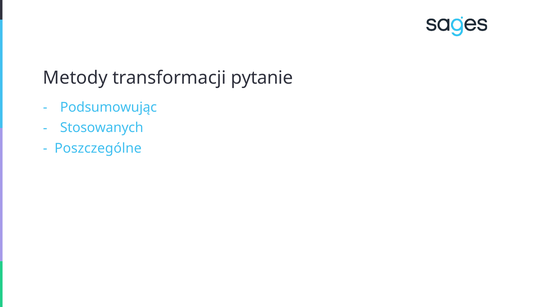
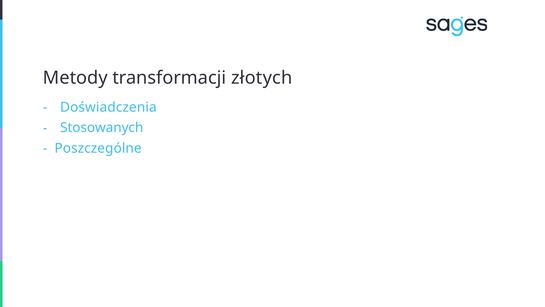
pytanie: pytanie -> złotych (262, 78)
Podsumowując: Podsumowując -> Doświadczenia (108, 107)
